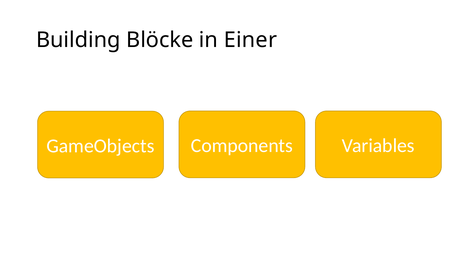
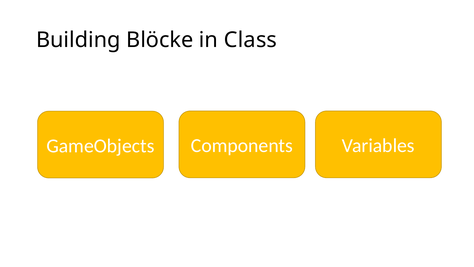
Einer: Einer -> Class (250, 40)
